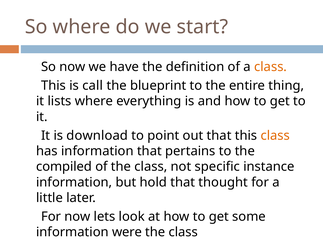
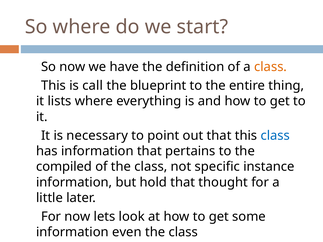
download: download -> necessary (97, 136)
class colour: orange -> blue (275, 136)
were: were -> even (127, 232)
